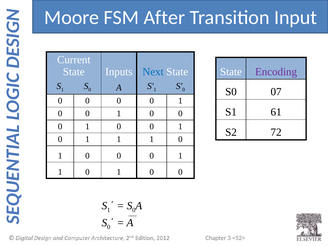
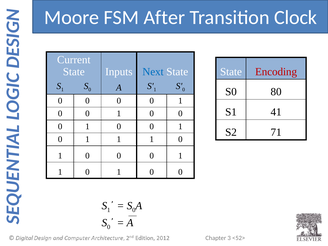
Input: Input -> Clock (296, 17)
Encoding colour: purple -> red (276, 72)
07: 07 -> 80 (276, 92)
61: 61 -> 41 (276, 112)
72: 72 -> 71 (276, 132)
